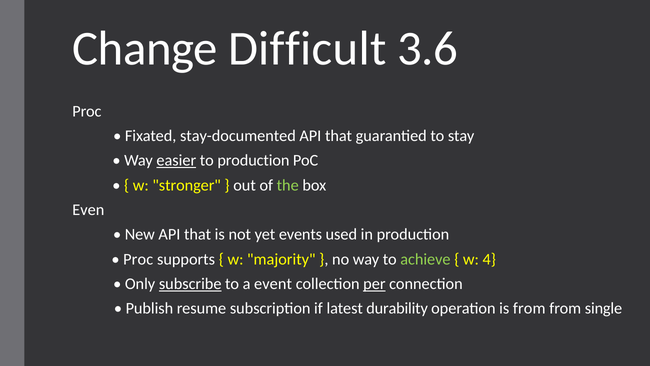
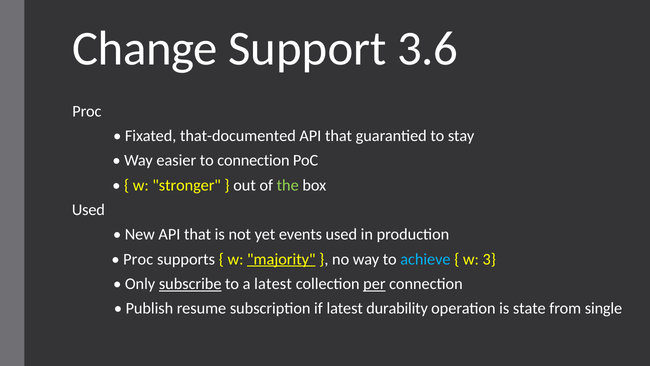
Difficult: Difficult -> Support (307, 49)
stay-documented: stay-documented -> that-documented (238, 136)
easier underline: present -> none (176, 160)
to production: production -> connection (253, 160)
Even: Even -> Used (88, 210)
majority underline: none -> present (281, 259)
achieve colour: light green -> light blue (425, 259)
4: 4 -> 3 (489, 259)
a event: event -> latest (273, 283)
is from: from -> state (529, 308)
